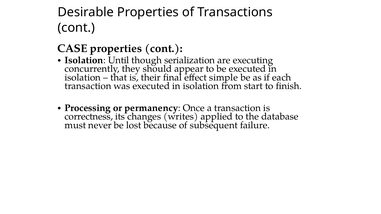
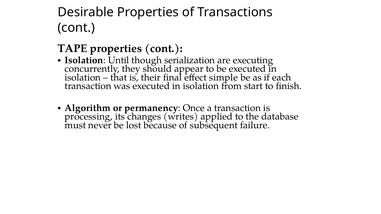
CASE: CASE -> TAPE (72, 48)
Processing: Processing -> Algorithm (88, 108)
correctness: correctness -> processing (89, 117)
